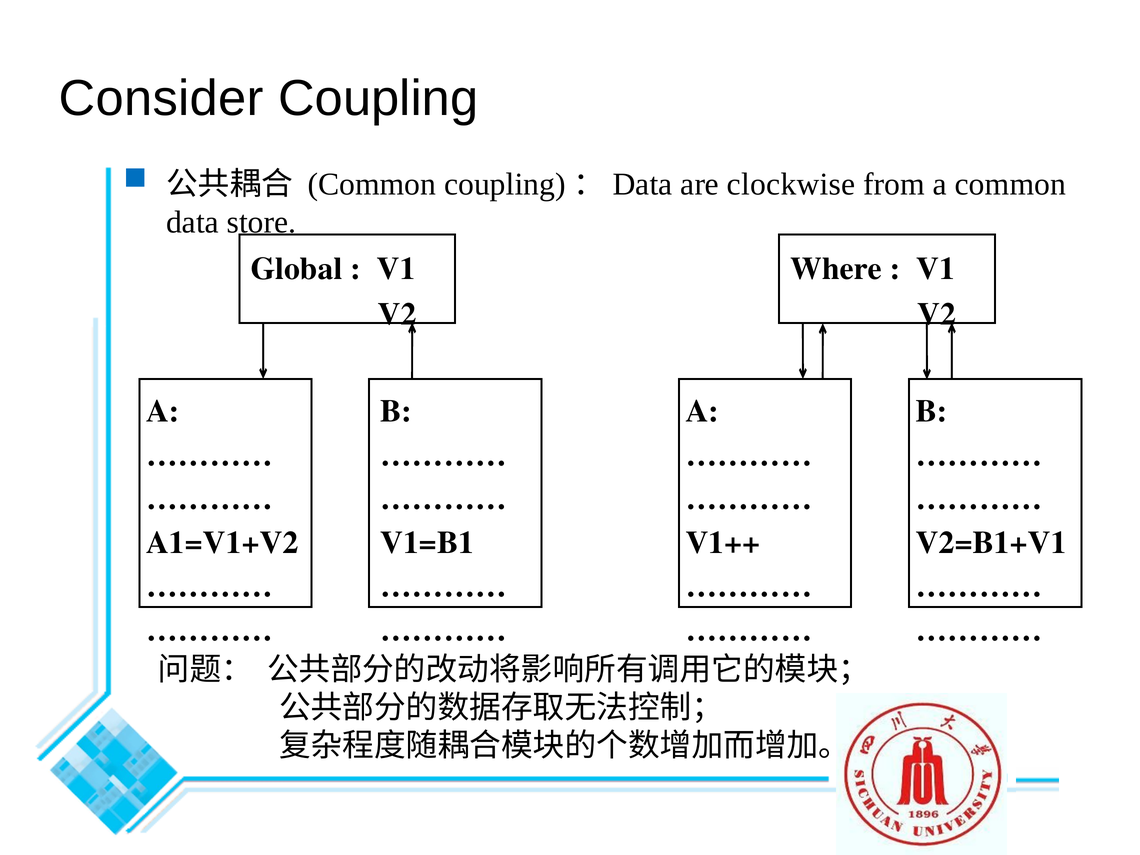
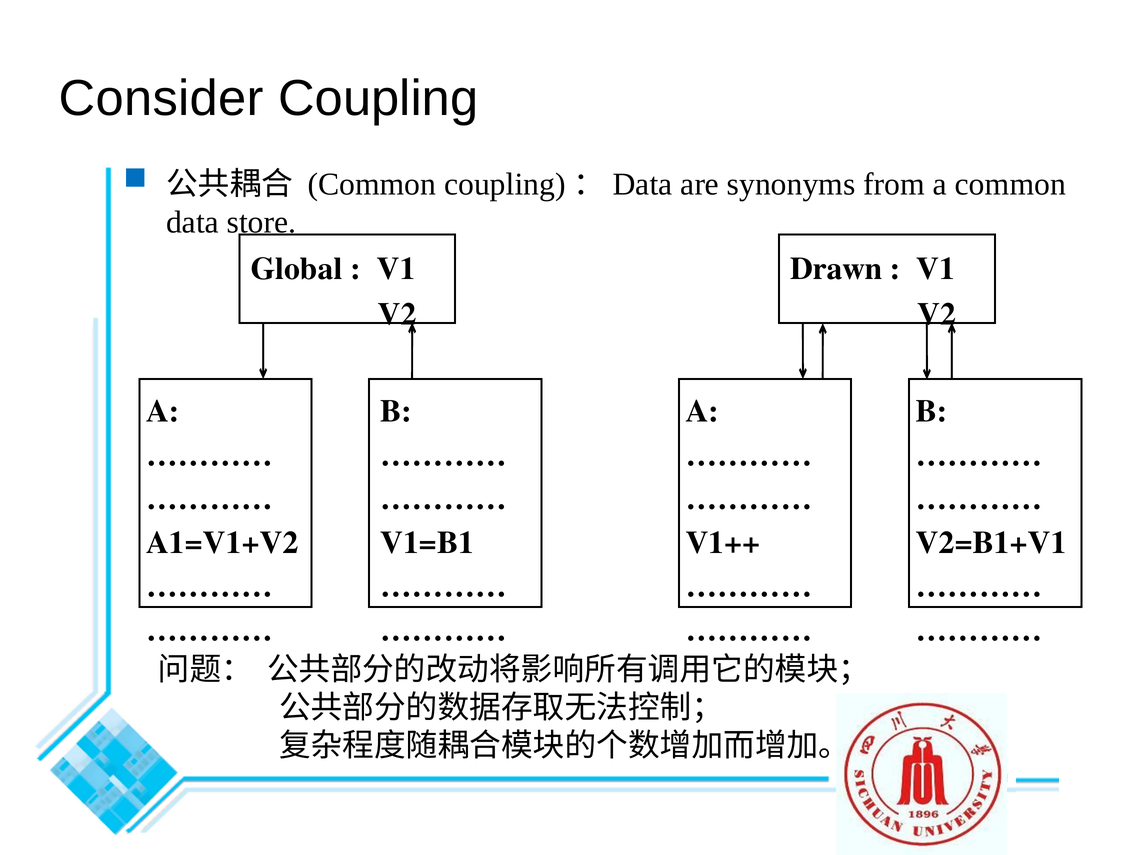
clockwise: clockwise -> synonyms (791, 184)
Where: Where -> Drawn (836, 269)
